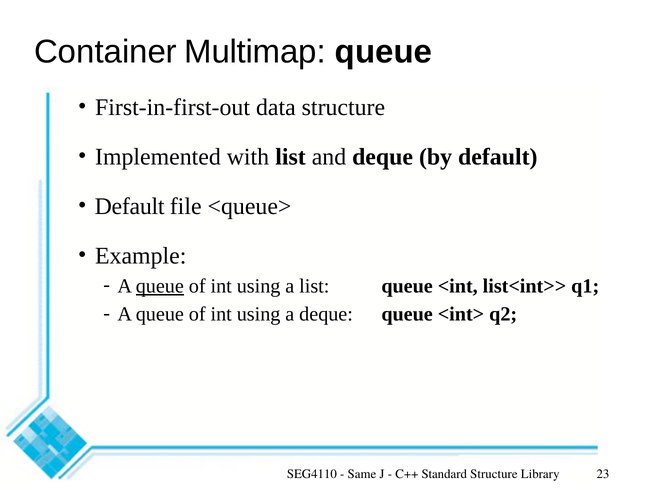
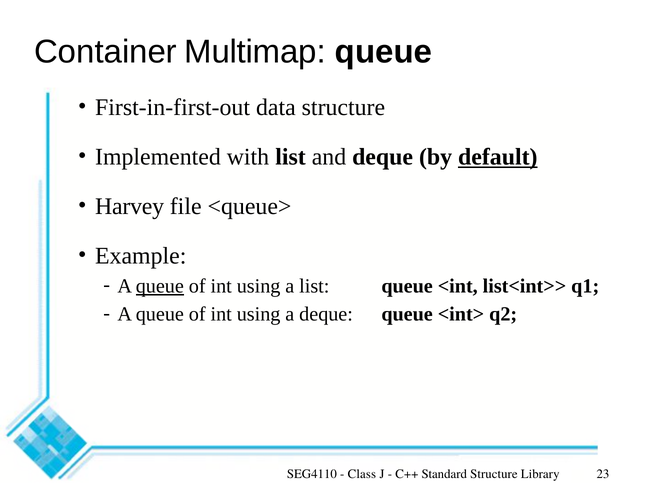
default underline: none -> present (498, 157)
Default: Default -> Harvey (130, 206)
Same: Same -> Class (362, 474)
